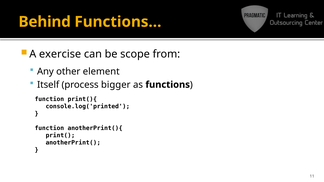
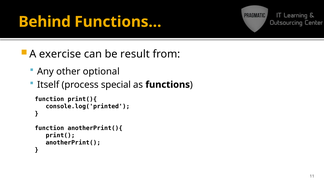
scope: scope -> result (135, 54)
element: element -> optional (101, 72)
bigger: bigger -> special (116, 85)
